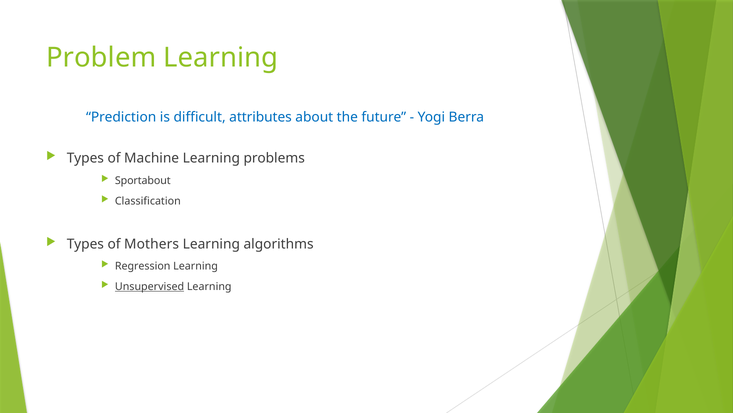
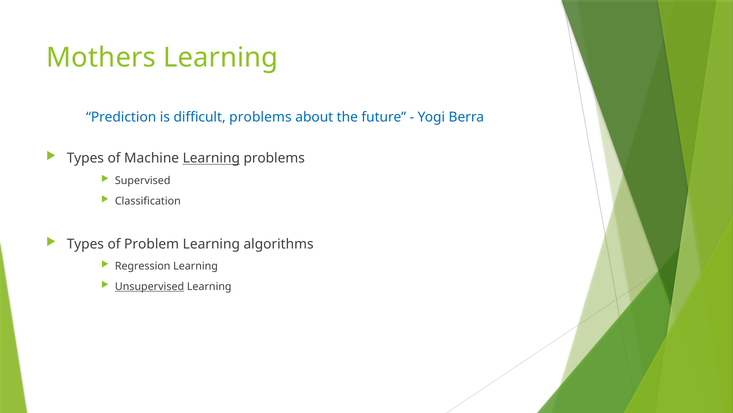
Problem: Problem -> Mothers (101, 58)
difficult attributes: attributes -> problems (260, 117)
Learning underline: none -> present (211, 158)
Sportabout: Sportabout -> Supervised (143, 180)
Mothers: Mothers -> Problem (152, 244)
